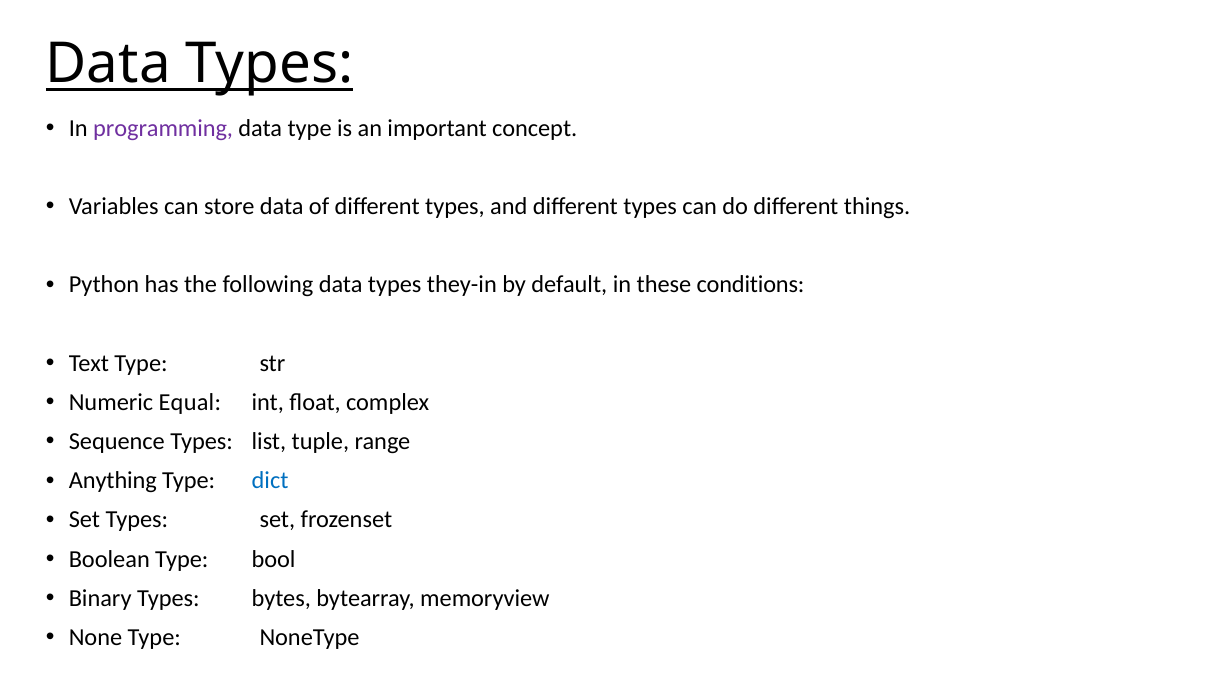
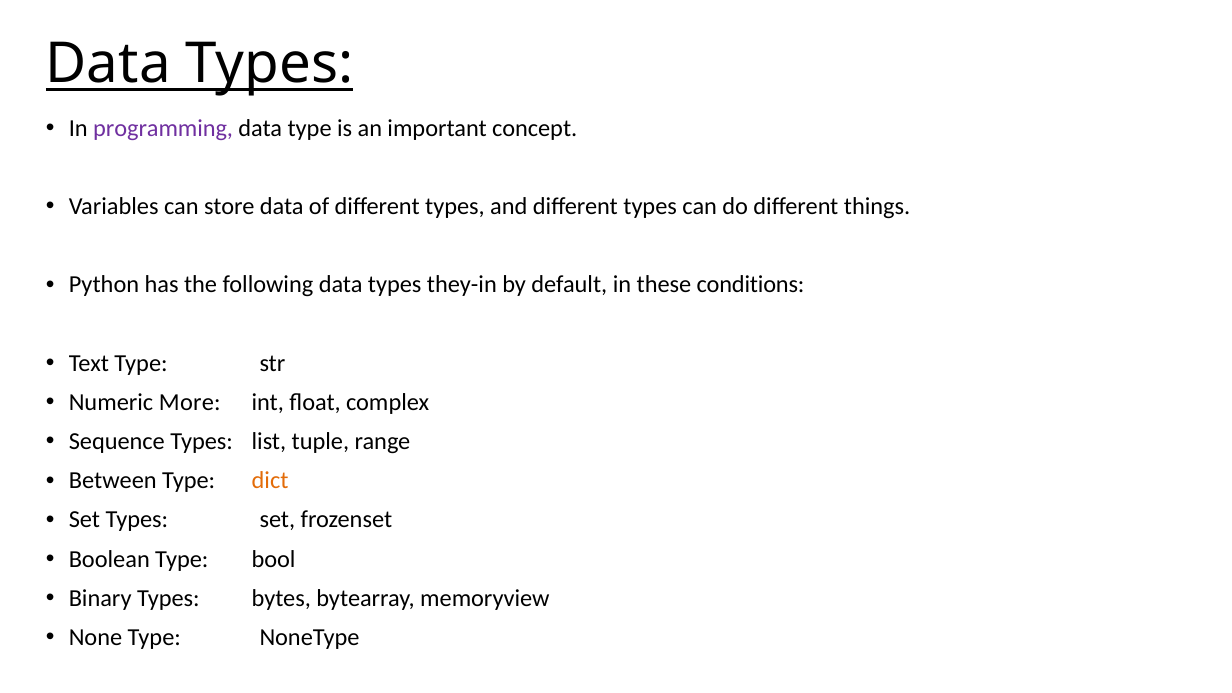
Equal: Equal -> More (190, 402)
Anything: Anything -> Between (113, 481)
dict colour: blue -> orange (270, 481)
